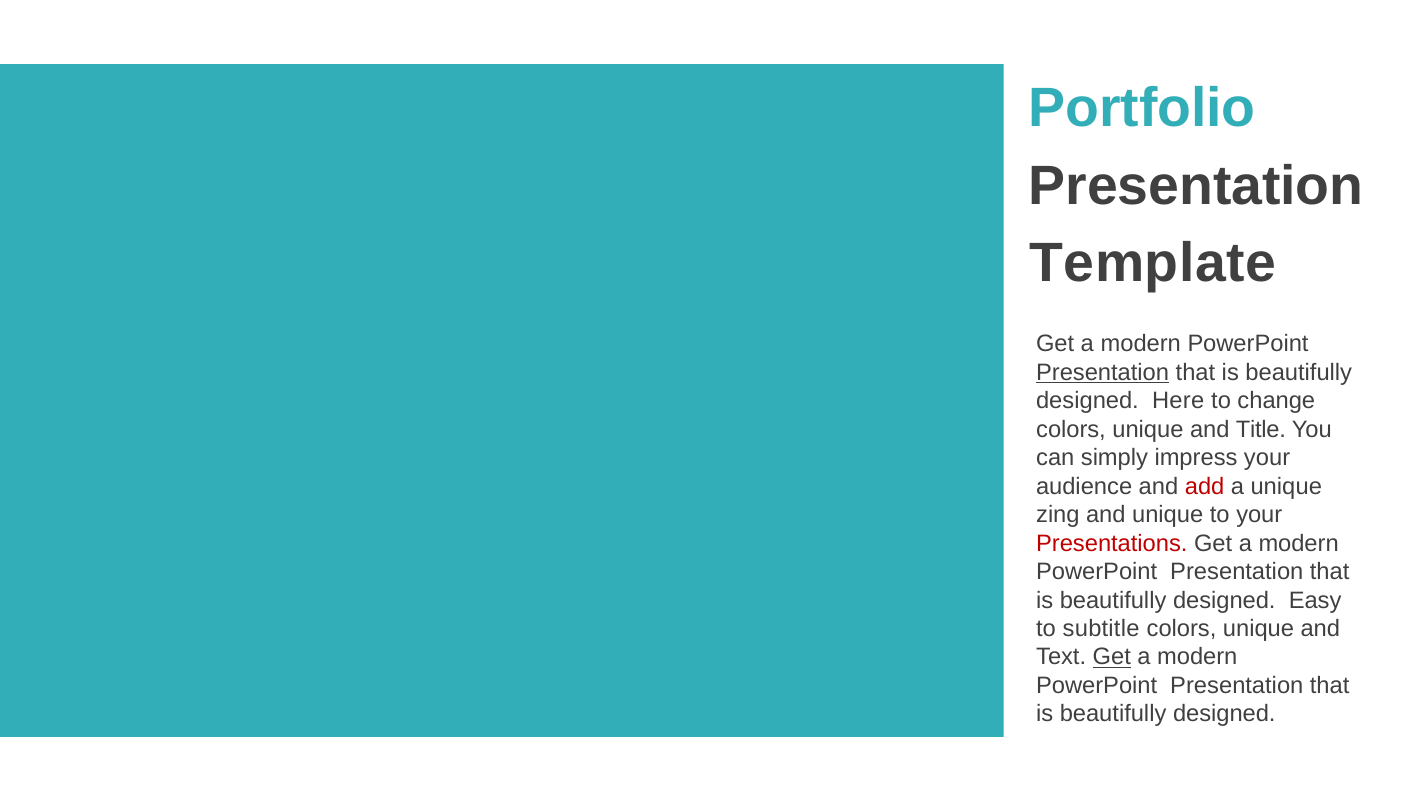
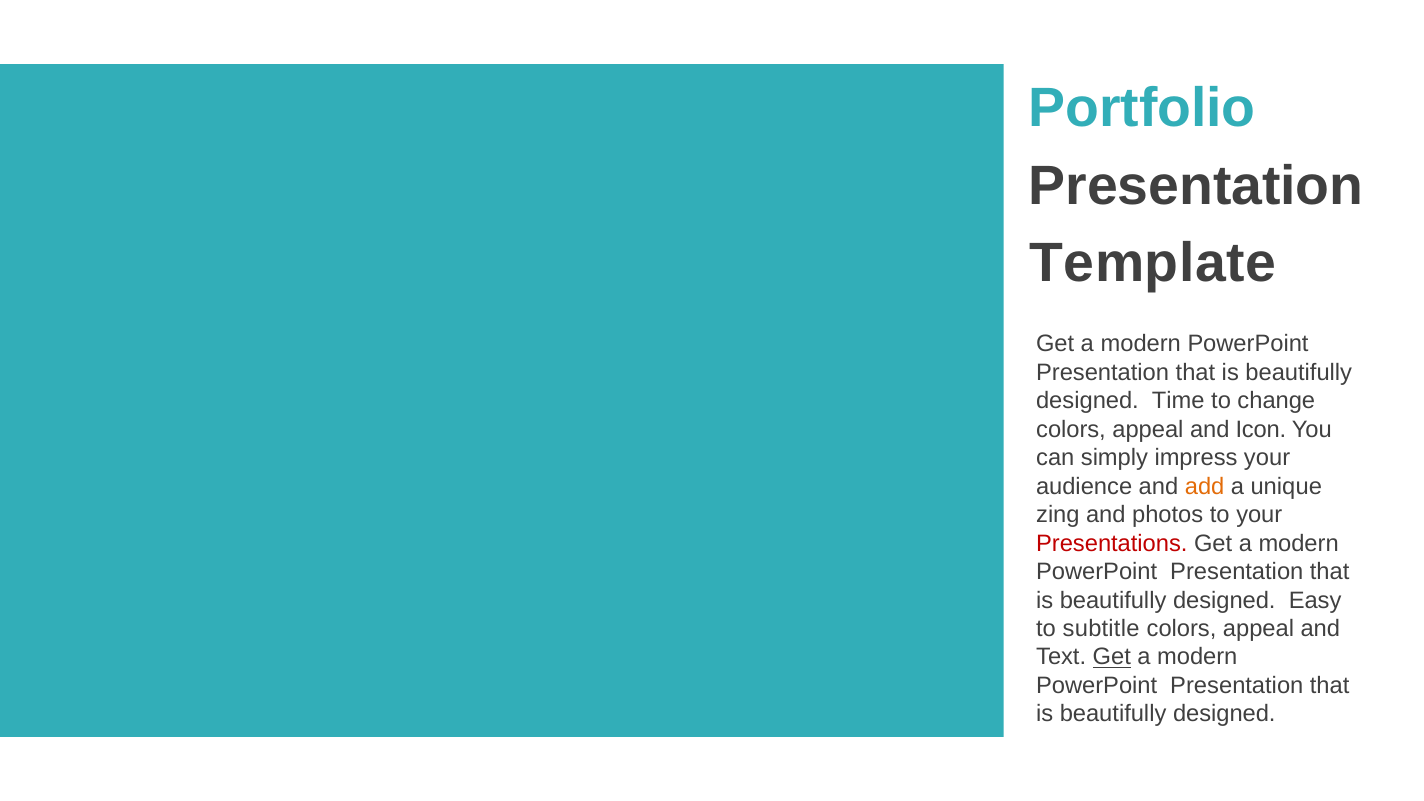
Presentation underline: present -> none (1103, 372)
Here: Here -> Time (1178, 401)
unique: unique -> appeal (1148, 429)
Title: Title -> Icon (1261, 429)
add colour: red -> orange (1205, 486)
and unique: unique -> photos (1168, 515)
unique: unique -> appeal (1259, 629)
